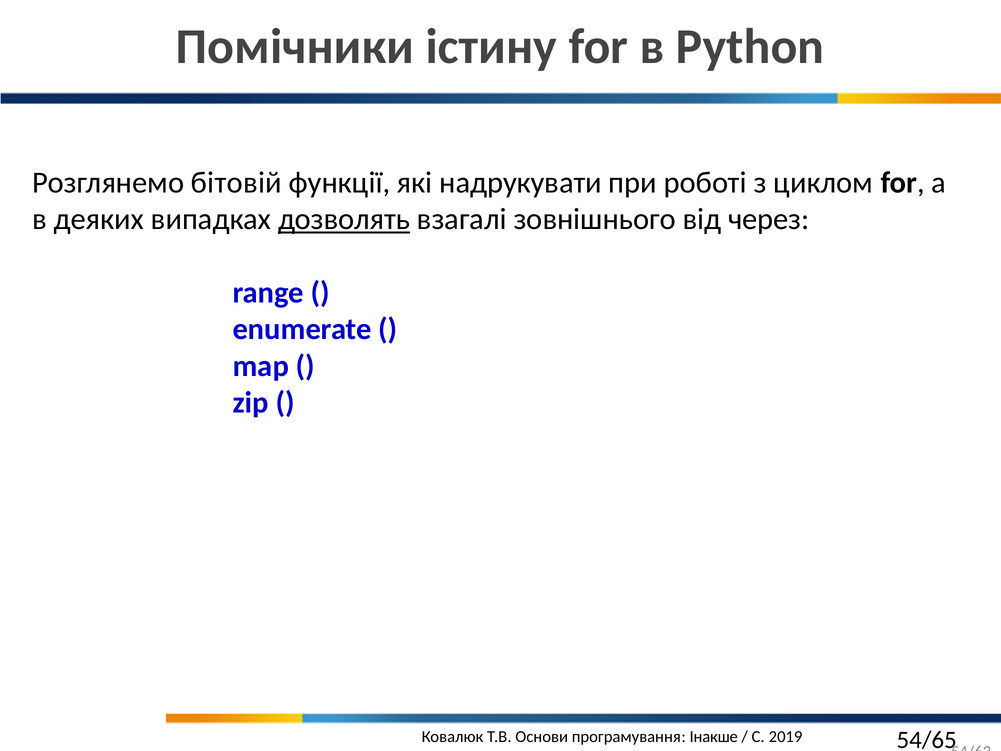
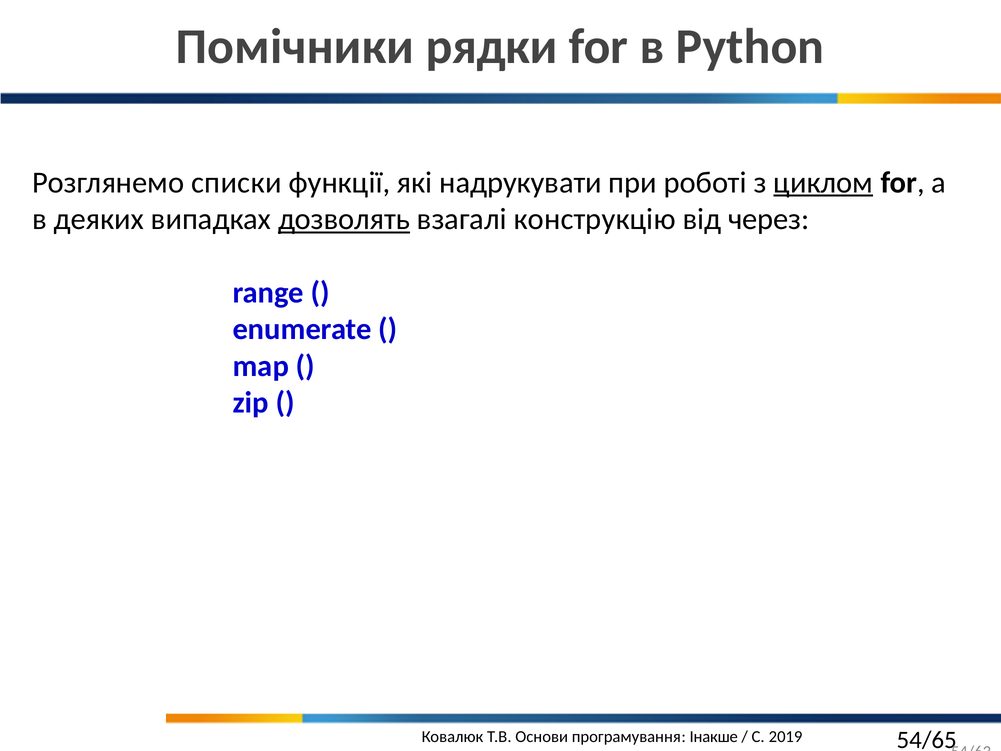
істину: істину -> рядки (492, 47)
бітовій: бітовій -> списки (236, 182)
циклом underline: none -> present (823, 182)
зовнішнього: зовнішнього -> конструкцію (595, 219)
